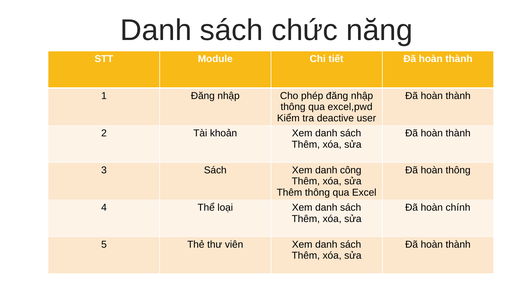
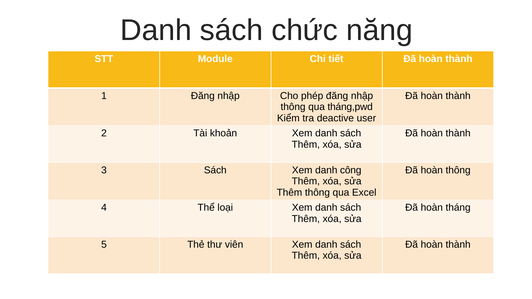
excel,pwd: excel,pwd -> tháng,pwd (350, 107)
chính: chính -> tháng (458, 208)
